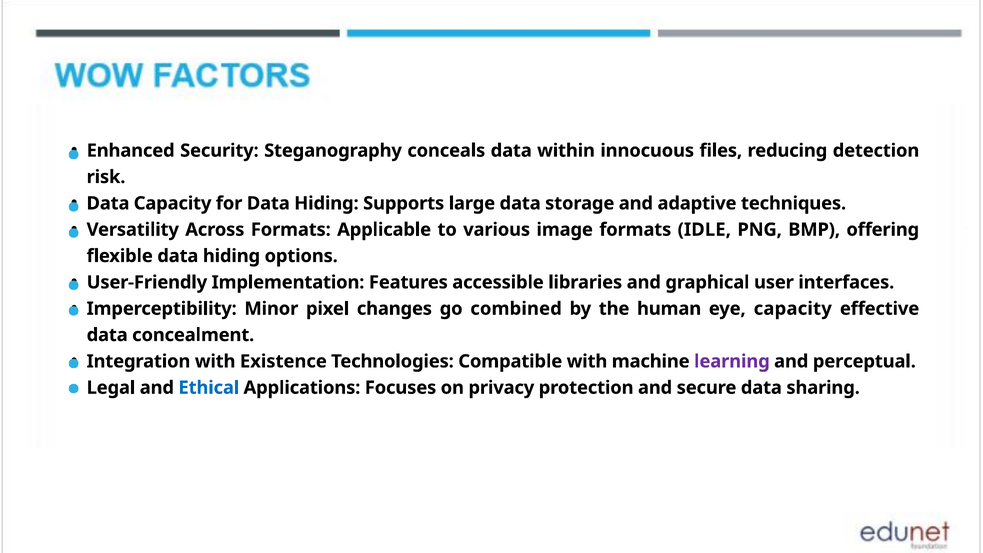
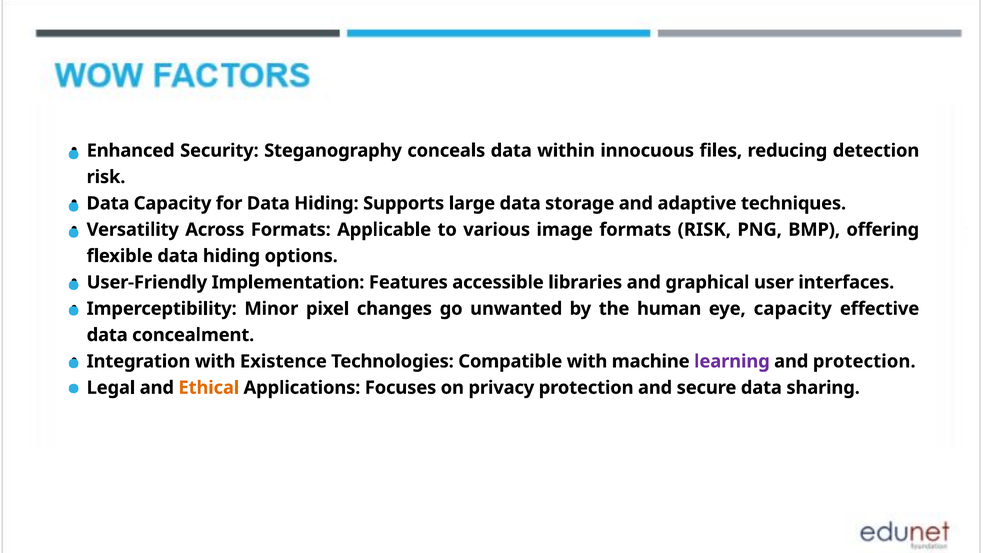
formats IDLE: IDLE -> RISK (704, 230)
combined: combined -> unwanted (516, 309)
and perceptual: perceptual -> protection (864, 361)
Ethical colour: blue -> orange (209, 388)
